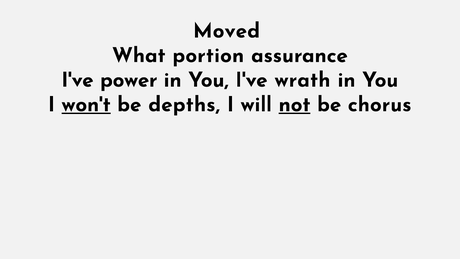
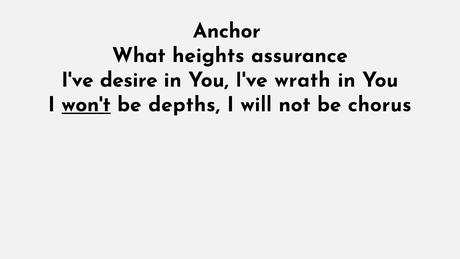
Moved: Moved -> Anchor (227, 31)
portion: portion -> heights (208, 55)
power: power -> desire (129, 80)
not underline: present -> none (295, 104)
